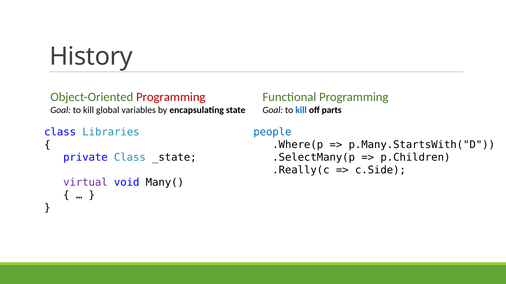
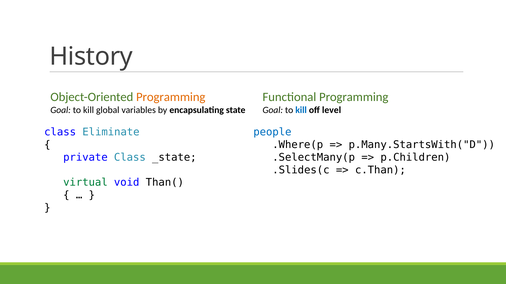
Programming colour: red -> orange (171, 97)
parts: parts -> level (332, 110)
Libraries: Libraries -> Eliminate (111, 132)
.Really(c: .Really(c -> .Slides(c (301, 170)
c.Side: c.Side -> c.Than (380, 170)
virtual colour: purple -> green (85, 183)
Many(: Many( -> Than( (165, 183)
